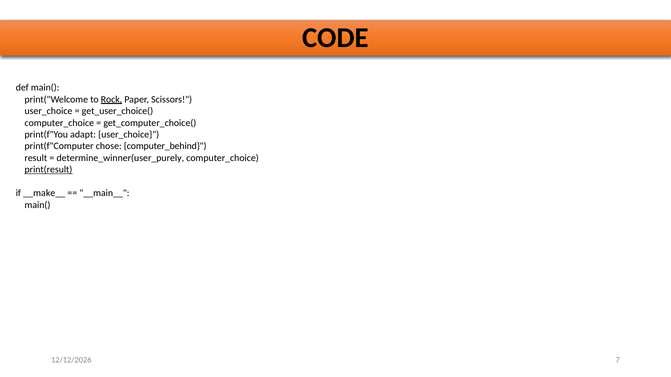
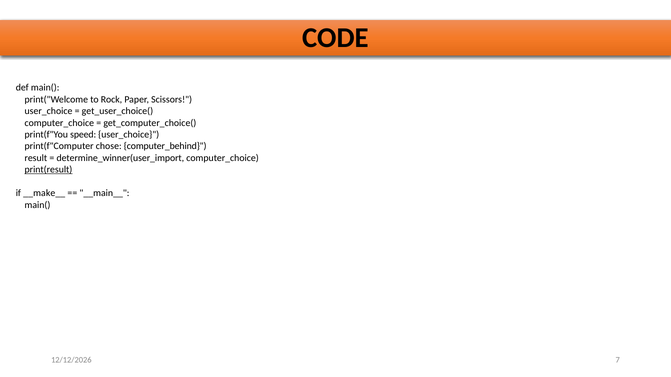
Rock underline: present -> none (112, 99)
adapt: adapt -> speed (83, 135)
determine_winner(user_purely: determine_winner(user_purely -> determine_winner(user_import (120, 158)
